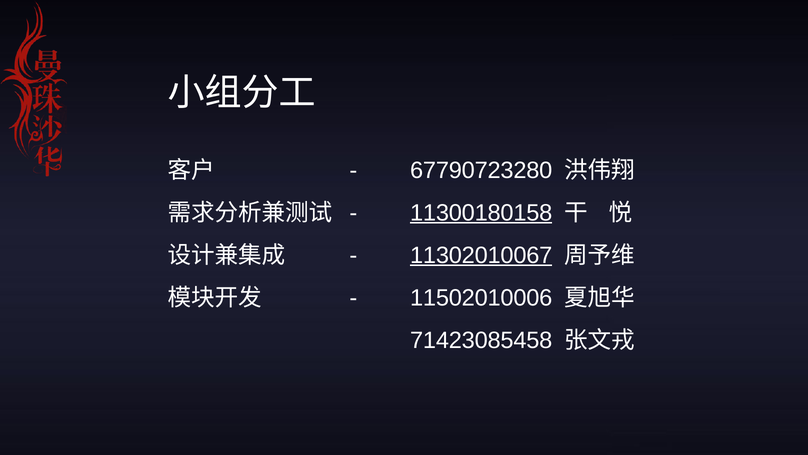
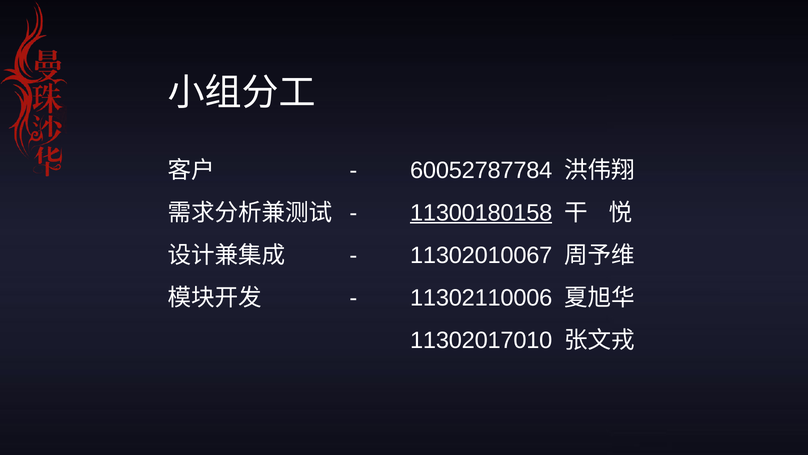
67790723280: 67790723280 -> 60052787784 (481, 170)
11302010067 underline: present -> none (481, 255)
11502010006: 11502010006 -> 11302110006 (481, 297)
71423085458: 71423085458 -> 11302017010 (481, 340)
